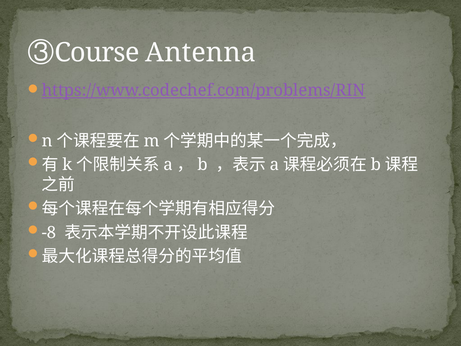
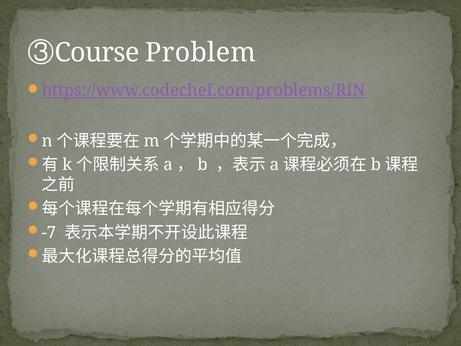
Antenna: Antenna -> Problem (201, 53)
-8: -8 -> -7 (49, 232)
